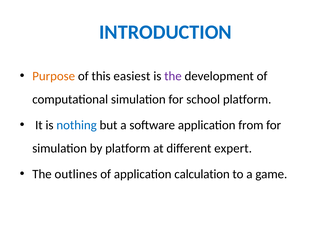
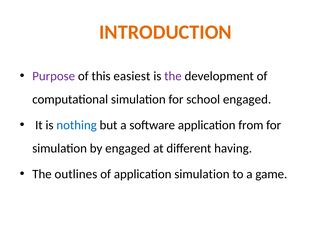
INTRODUCTION colour: blue -> orange (165, 32)
Purpose colour: orange -> purple (54, 76)
school platform: platform -> engaged (247, 99)
by platform: platform -> engaged (128, 148)
expert: expert -> having (233, 148)
application calculation: calculation -> simulation (202, 174)
